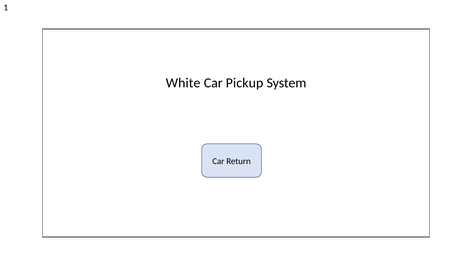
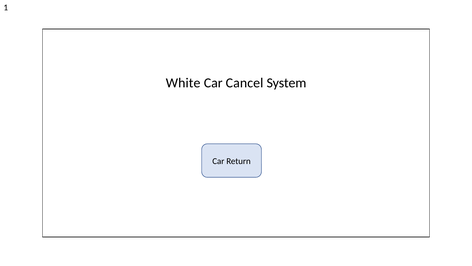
Pickup: Pickup -> Cancel (245, 83)
